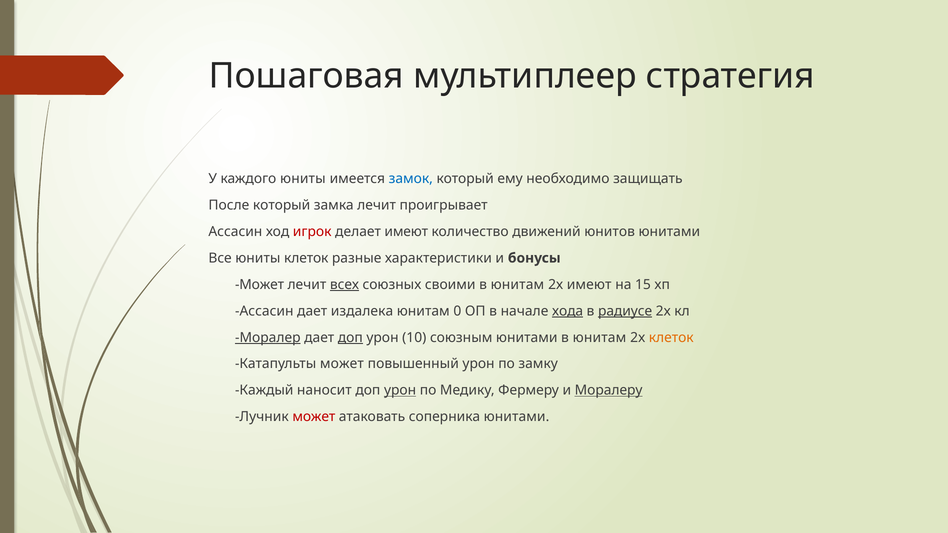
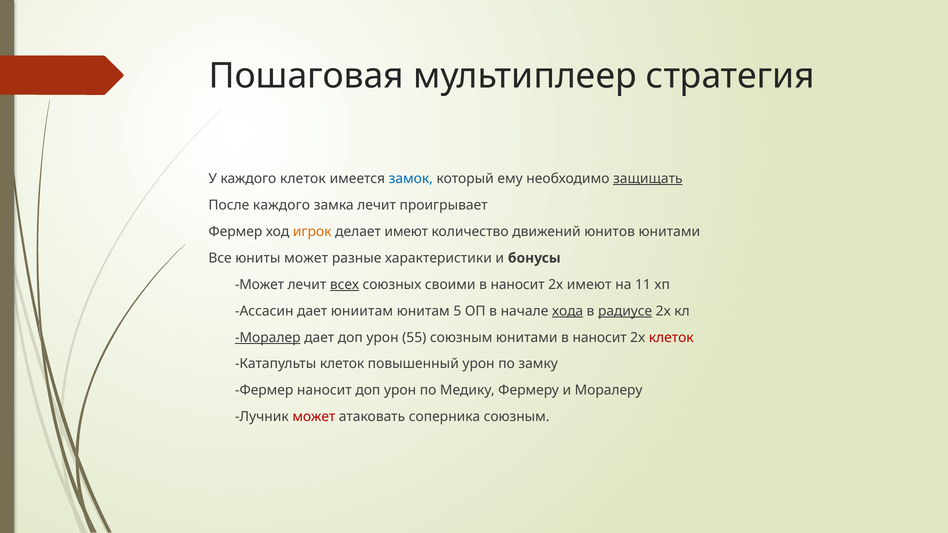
каждого юниты: юниты -> клеток (303, 179)
защищать underline: none -> present (648, 179)
После который: который -> каждого (282, 205)
Ассасин: Ассасин -> Фермер (235, 232)
игрок colour: red -> orange (312, 232)
юниты клеток: клеток -> может (306, 258)
юнитам: юнитам -> наносит (518, 285)
15: 15 -> 11 (643, 285)
издалека: издалека -> юниитам (362, 311)
0: 0 -> 5 (457, 311)
доп underline: present -> none (350, 338)
10: 10 -> 55 (414, 338)
юнитам: юнитам -> наносит (600, 338)
клеток colour: orange -> red (671, 338)
Катапульты может: может -> клеток (342, 364)
Каждый: Каждый -> Фермер (264, 391)
урон underline: present -> none (400, 391)
Моралеру underline: present -> none (609, 391)
соперника юнитами: юнитами -> союзным (517, 417)
